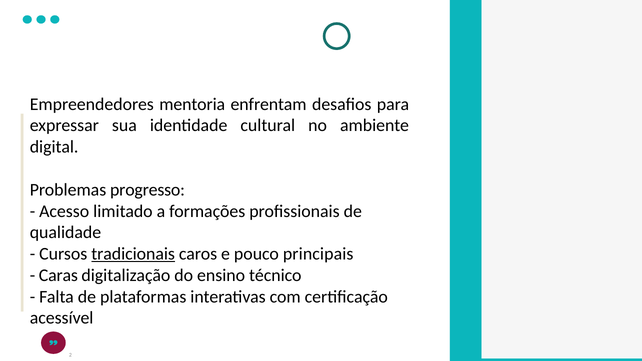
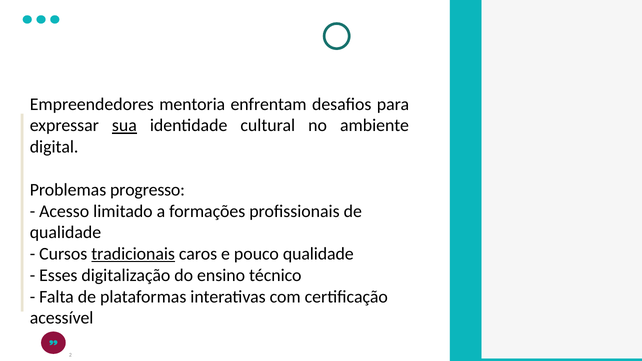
sua underline: none -> present (124, 126)
pouco principais: principais -> qualidade (318, 254)
Caras: Caras -> Esses (58, 275)
